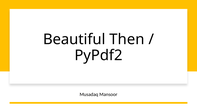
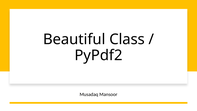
Then: Then -> Class (127, 39)
